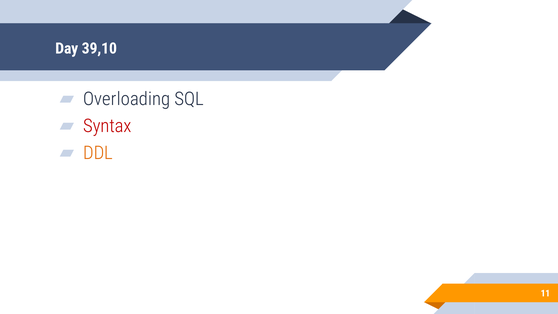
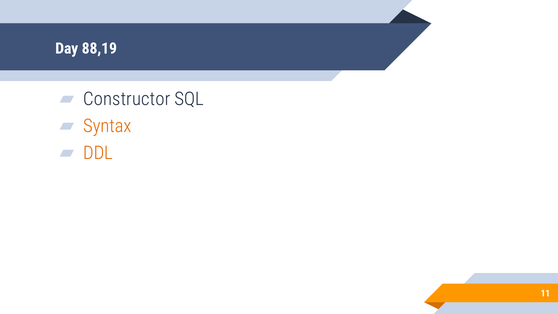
39,10: 39,10 -> 88,19 (99, 48)
Overloading: Overloading -> Constructor (127, 99)
Syntax colour: red -> orange (107, 126)
